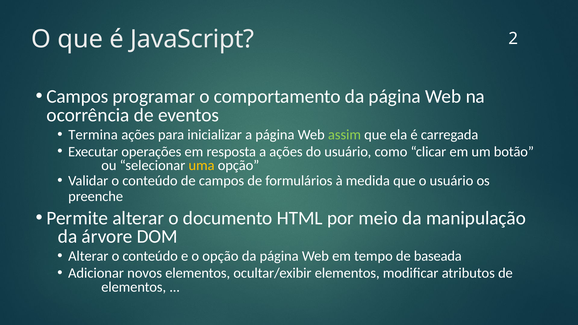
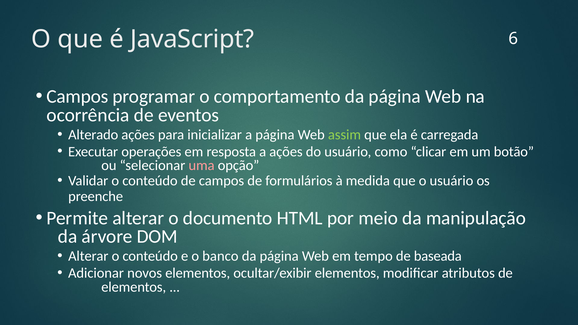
2: 2 -> 6 (513, 39)
Termina: Termina -> Alterado (93, 135)
uma colour: yellow -> pink (202, 166)
o opção: opção -> banco (220, 256)
